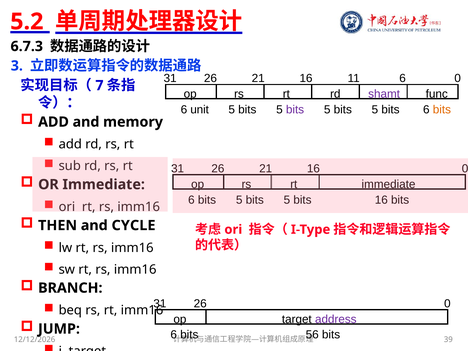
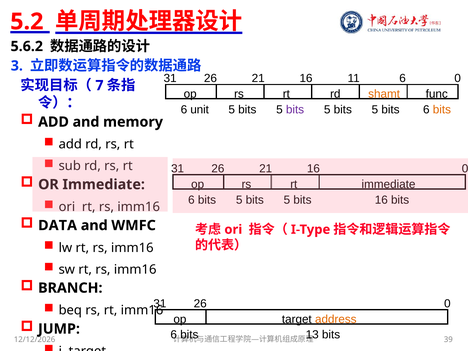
6.7.3: 6.7.3 -> 5.6.2 (27, 46)
shamt colour: purple -> orange (384, 94)
THEN: THEN -> DATA (58, 225)
CYCLE: CYCLE -> WMFC (134, 225)
address colour: purple -> orange (336, 319)
56: 56 -> 13 (312, 335)
